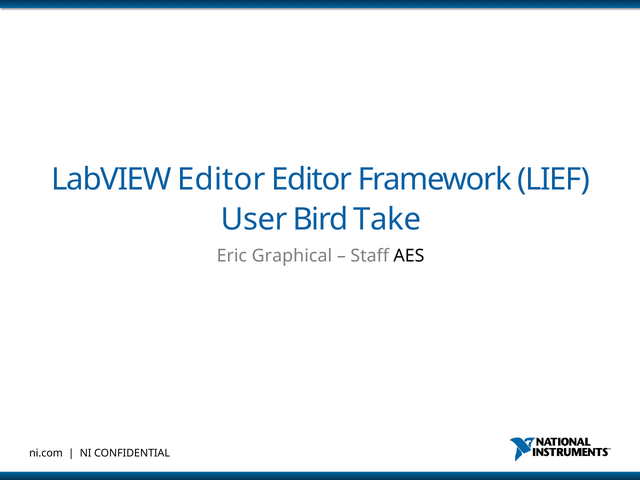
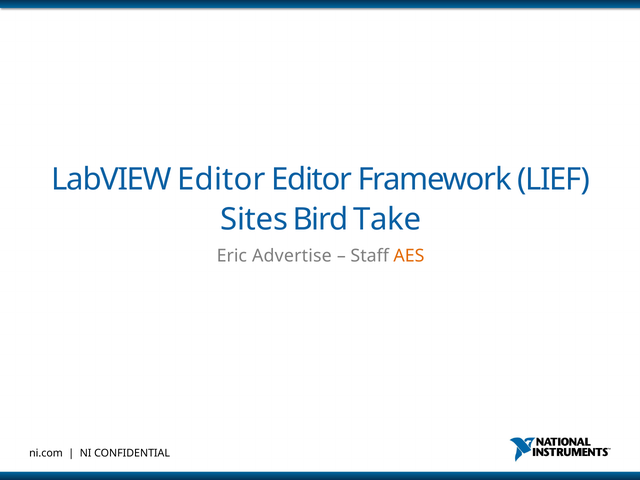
User: User -> Sites (254, 220)
Graphical: Graphical -> Advertise (292, 256)
AES colour: black -> orange (409, 256)
